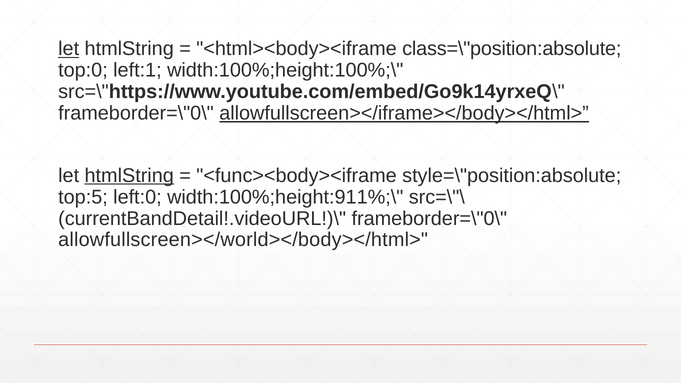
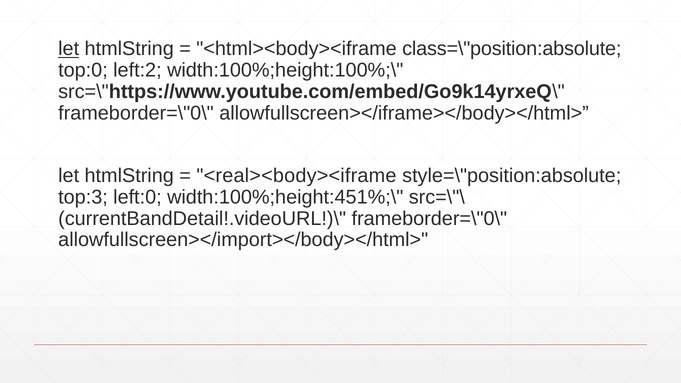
left:1: left:1 -> left:2 (137, 70)
allowfullscreen></iframe></body></html> underline: present -> none (404, 113)
htmlString underline: present -> none (129, 176)
<func><body><iframe: <func><body><iframe -> <real><body><iframe (296, 176)
top:5: top:5 -> top:3 (83, 197)
width:100%;height:911%;\: width:100%;height:911%;\ -> width:100%;height:451%;\ (285, 197)
allowfullscreen></world></body></html>: allowfullscreen></world></body></html> -> allowfullscreen></import></body></html> (243, 240)
